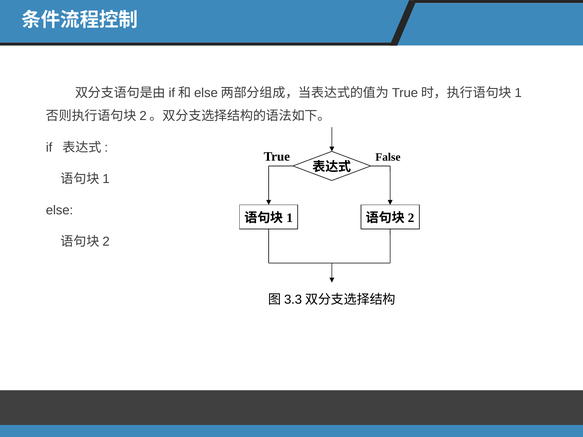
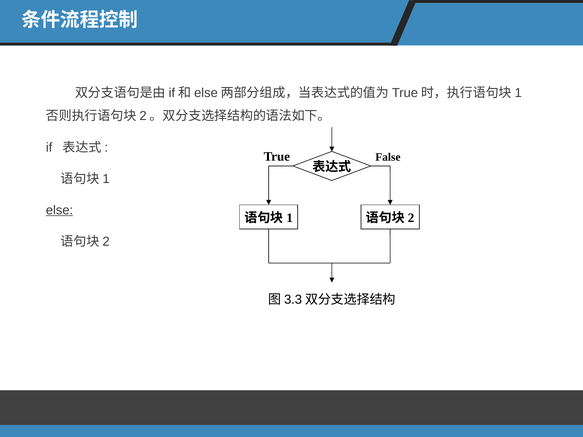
else underline: none -> present (59, 210)
